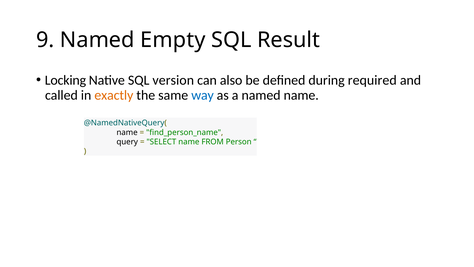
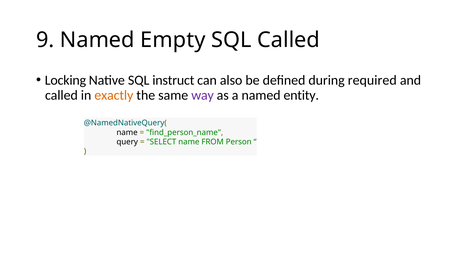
SQL Result: Result -> Called (289, 40)
version: version -> instruct (173, 80)
way colour: blue -> purple (203, 95)
named name: name -> entity (301, 95)
